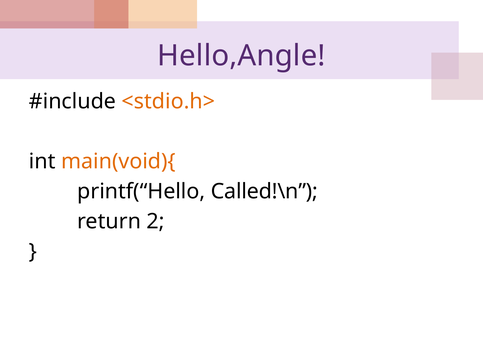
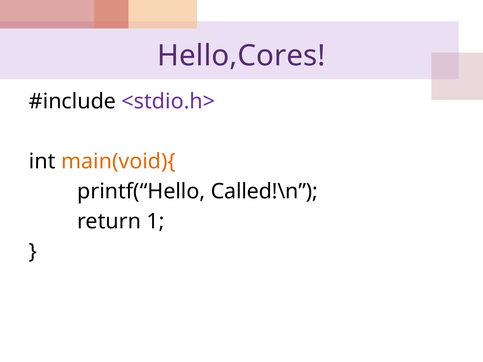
Hello,Angle: Hello,Angle -> Hello,Cores (241, 56)
<stdio.h> colour: orange -> purple (168, 101)
2: 2 -> 1 (156, 222)
